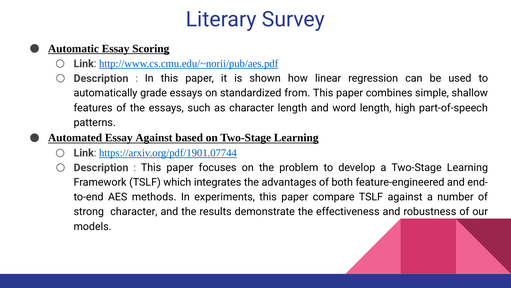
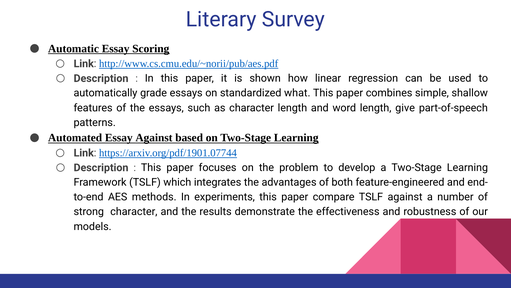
from: from -> what (297, 93)
high: high -> give (405, 108)
